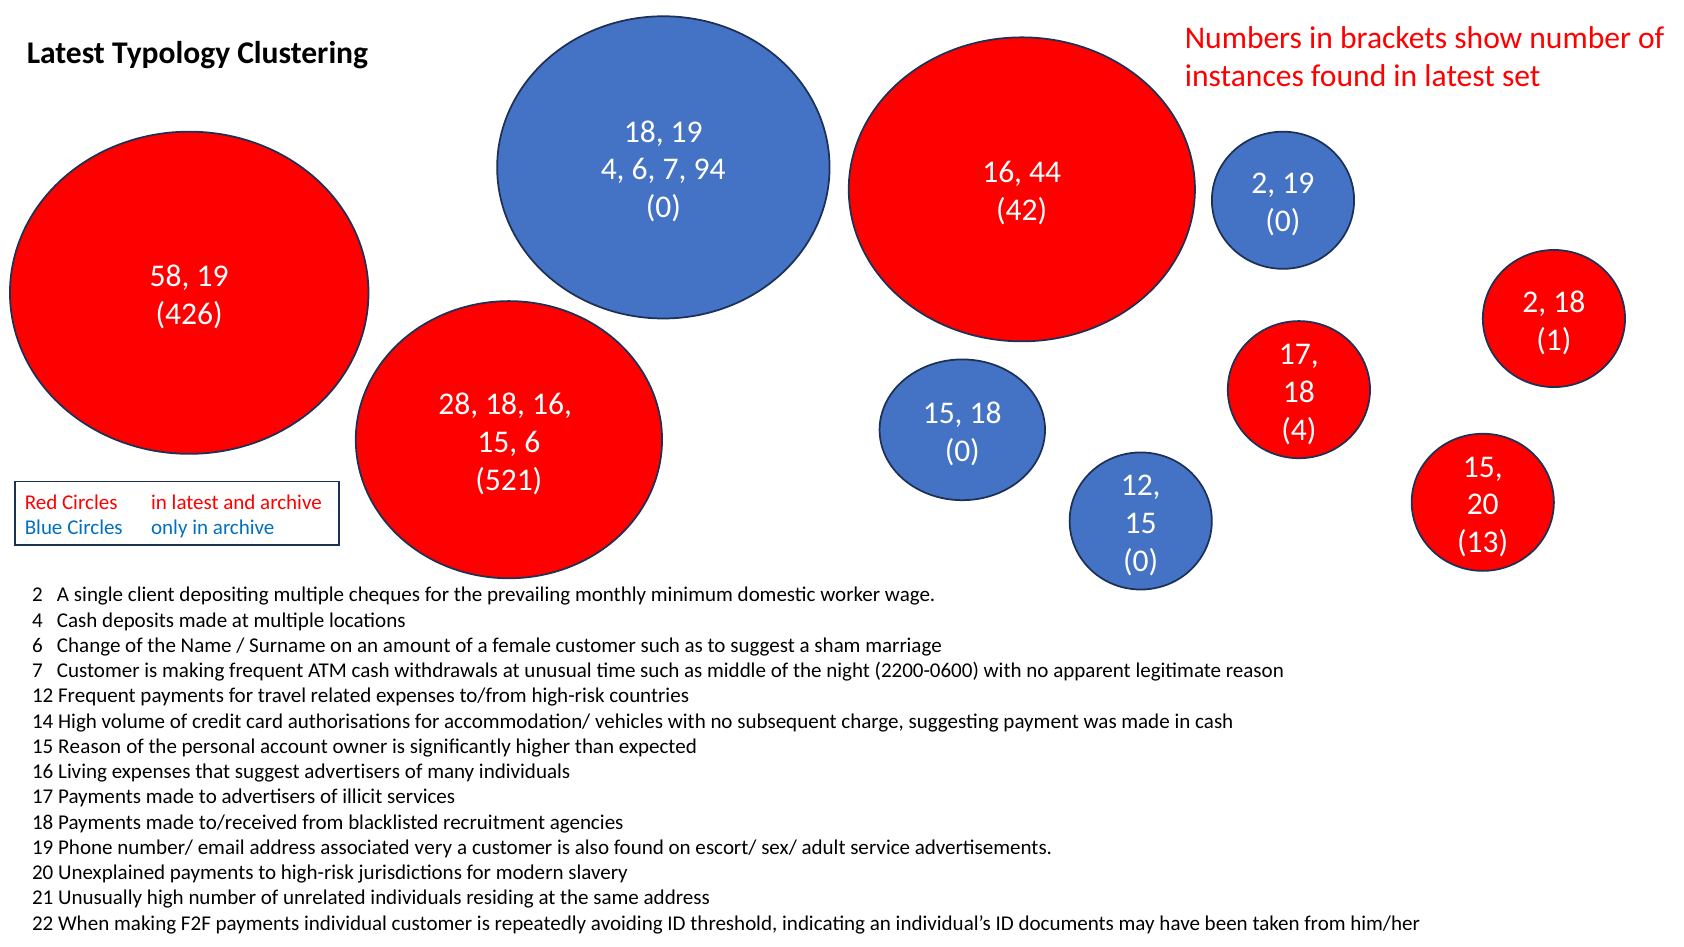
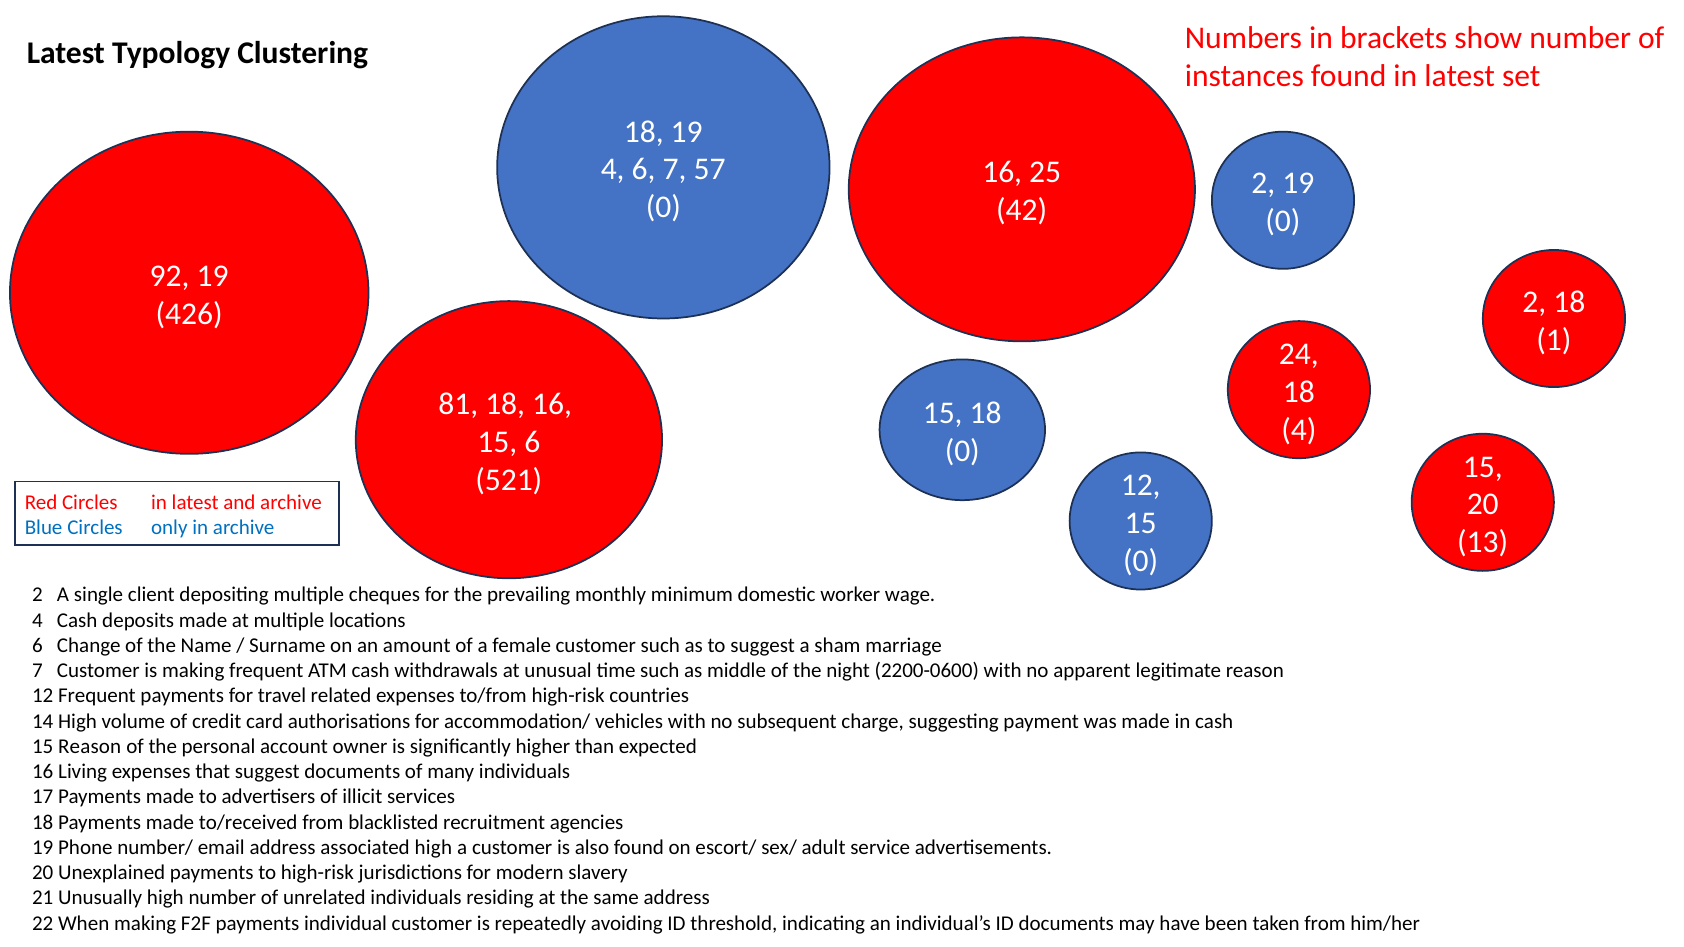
94: 94 -> 57 (710, 170)
44: 44 -> 25 (1045, 173)
58: 58 -> 92 (170, 276)
17: 17 -> 24 (1299, 354)
28: 28 -> 81 (458, 404)
suggest advertisers: advertisers -> documents (352, 772)
associated very: very -> high (433, 848)
